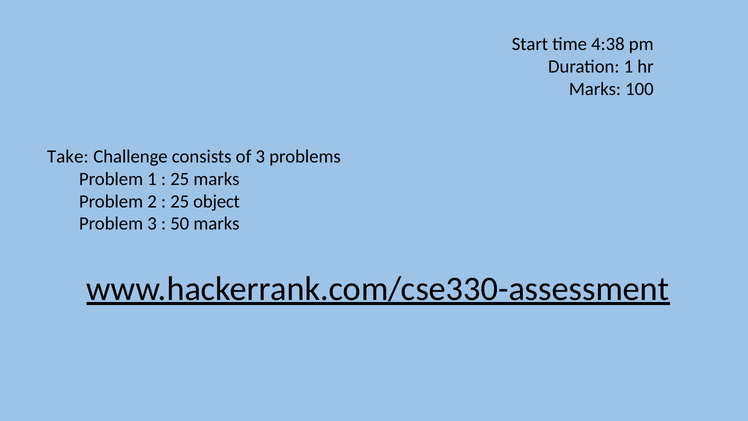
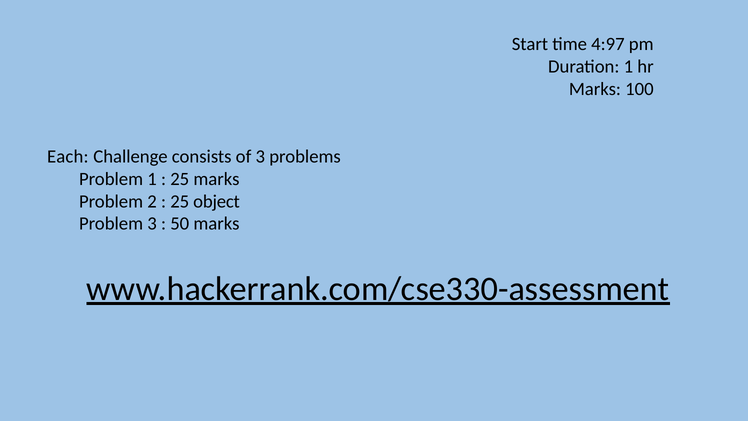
4:38: 4:38 -> 4:97 (608, 44)
Take: Take -> Each (68, 156)
